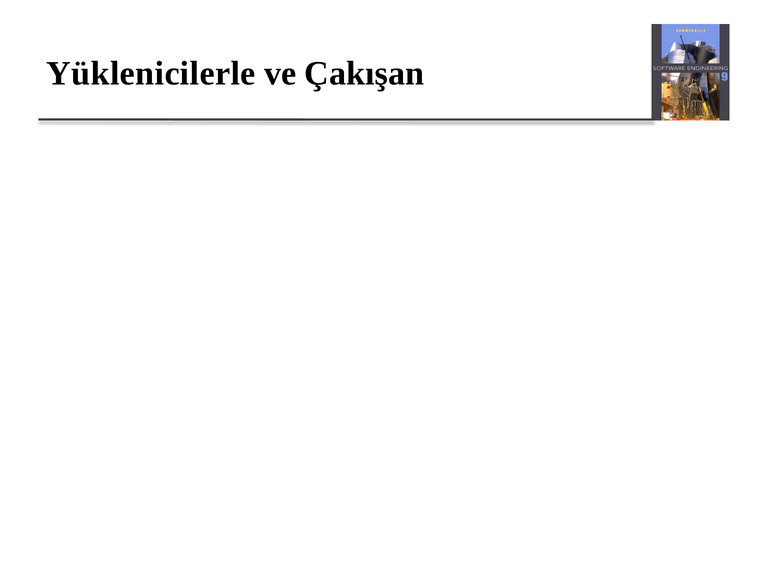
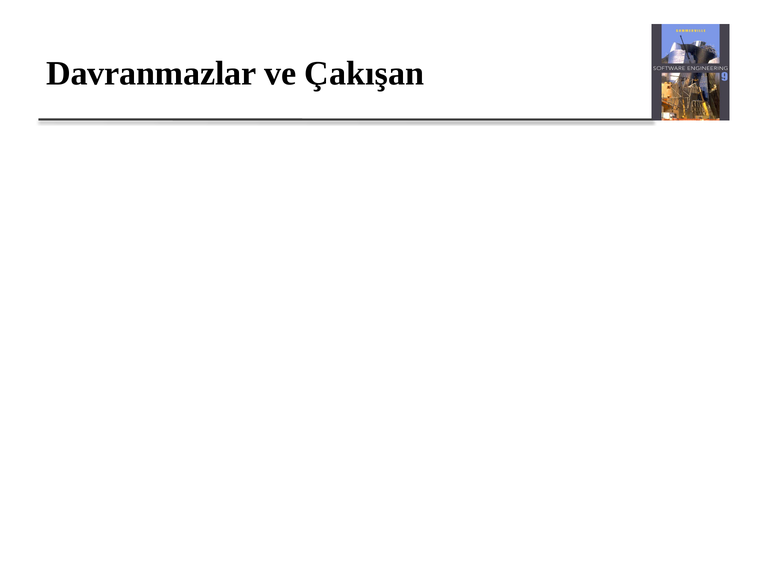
Yüklenicilerle: Yüklenicilerle -> Davranmazlar (151, 74)
